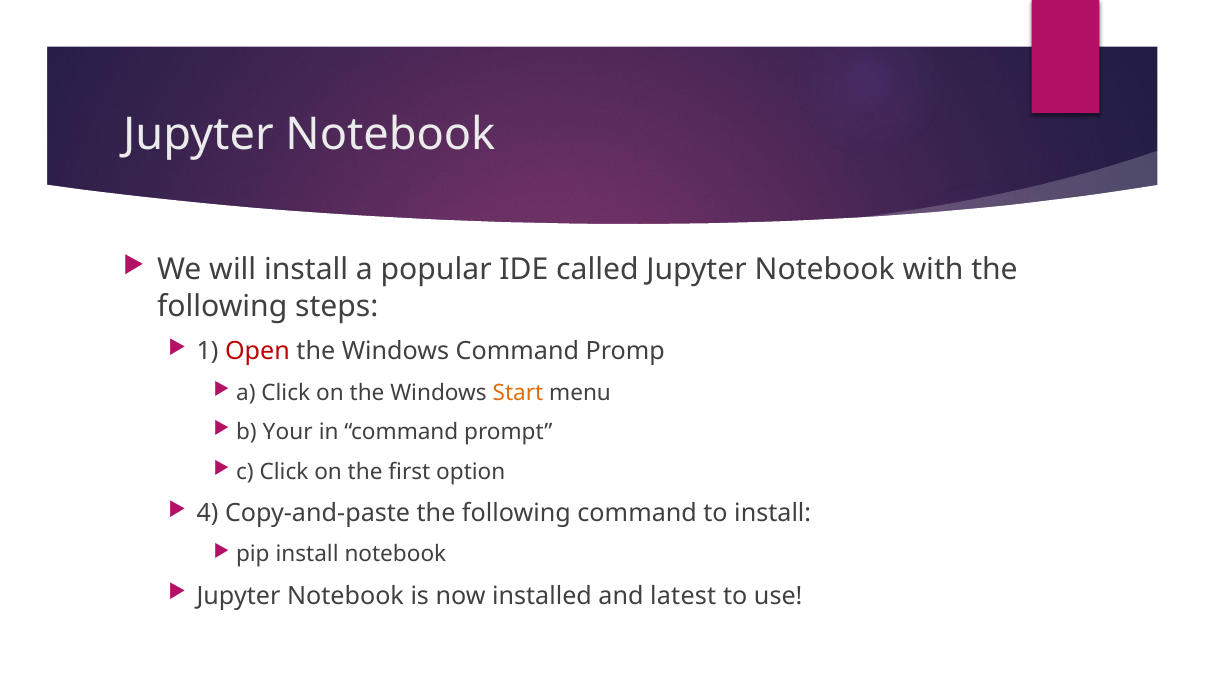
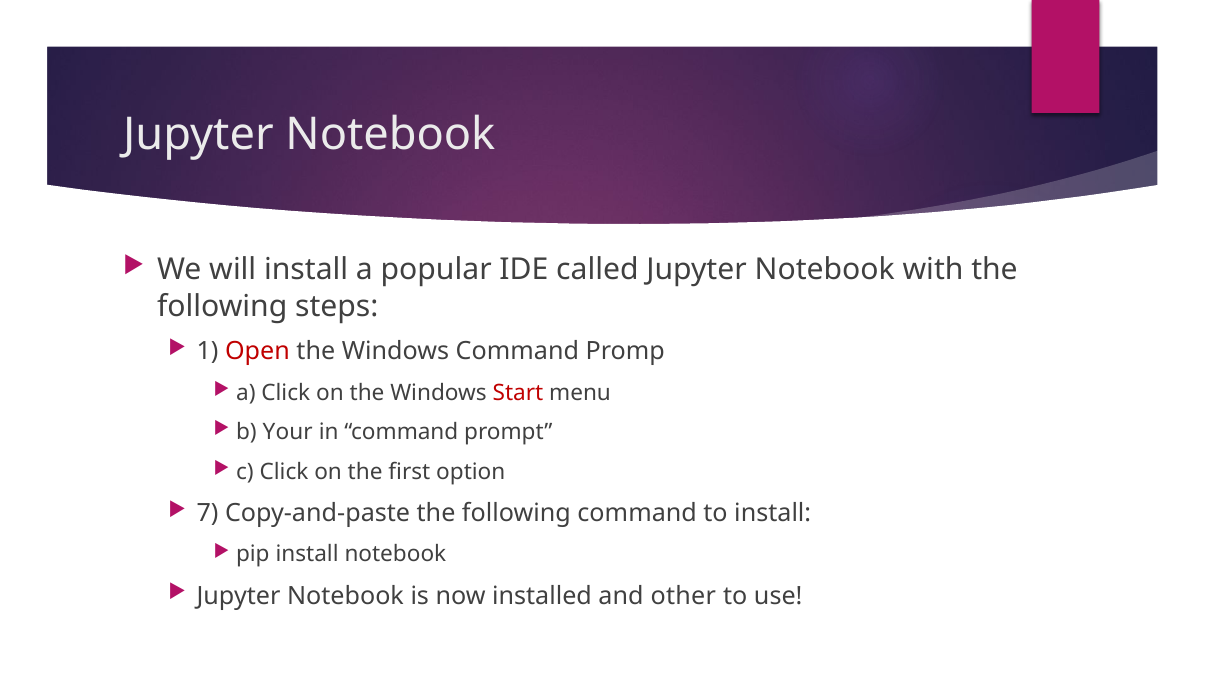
Start colour: orange -> red (518, 392)
4: 4 -> 7 (208, 513)
latest: latest -> other (683, 596)
